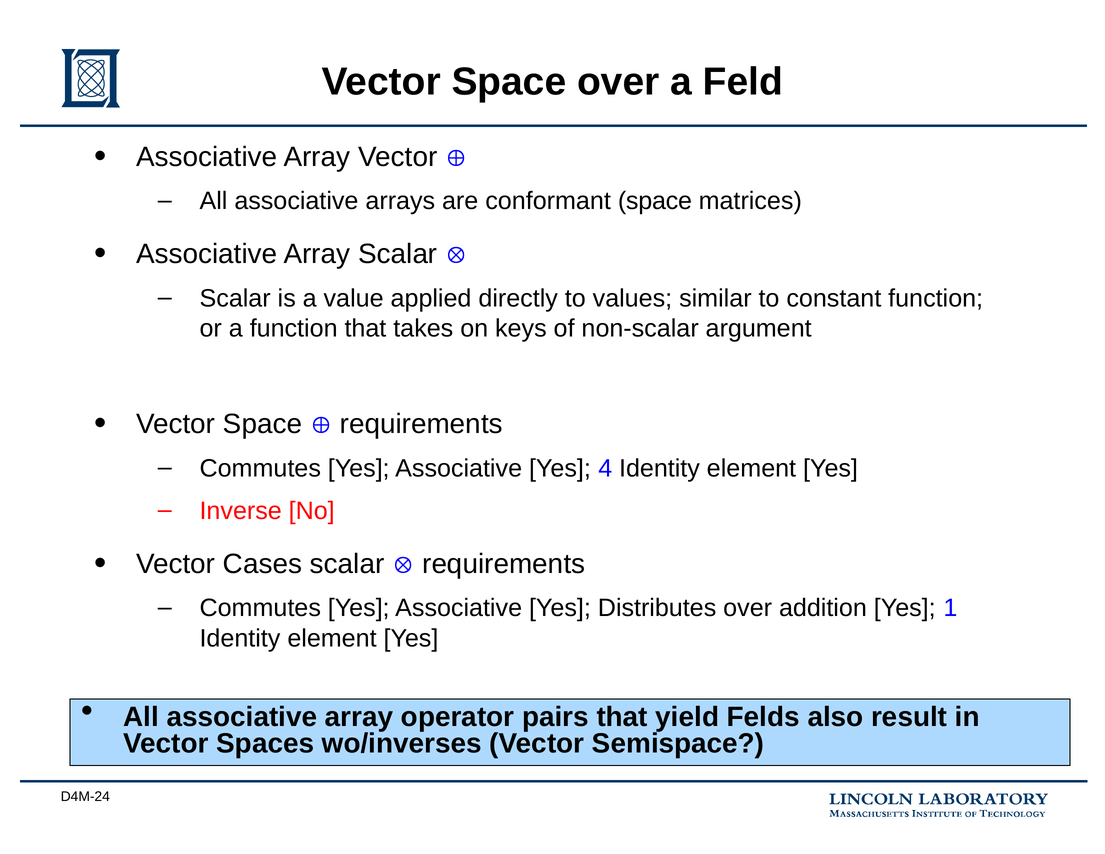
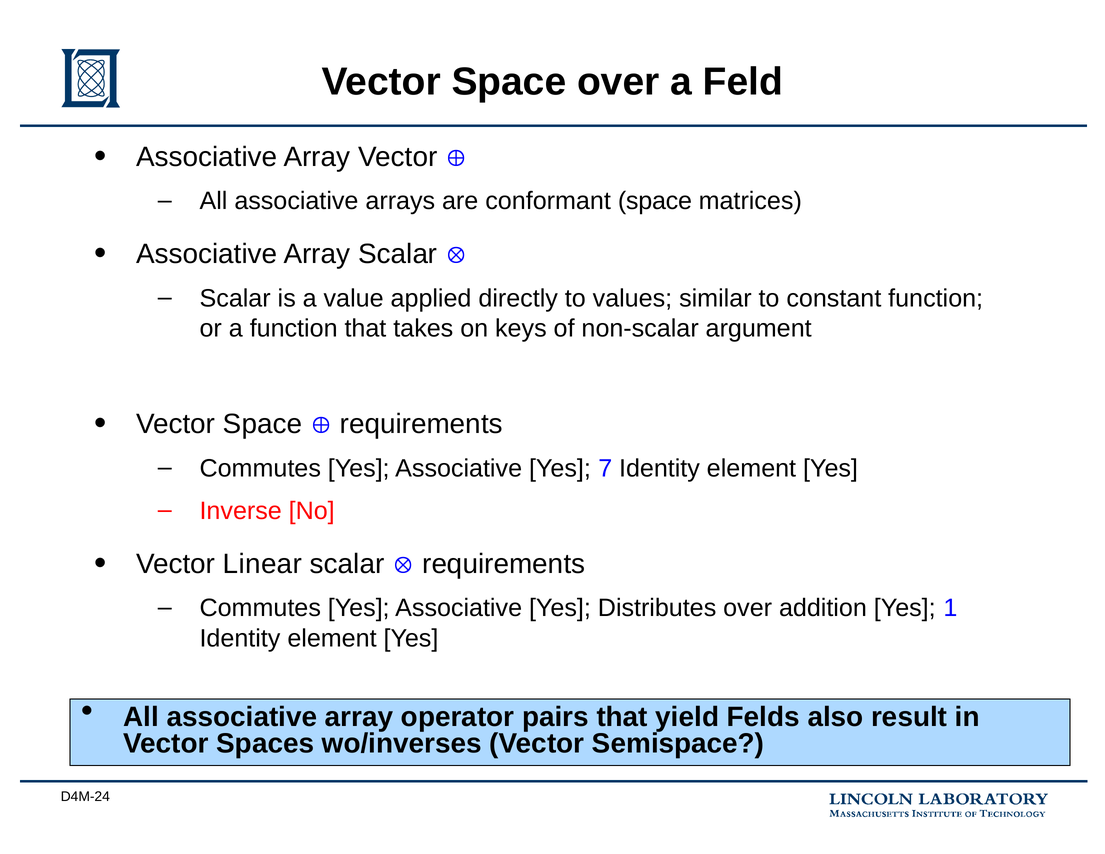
4: 4 -> 7 (605, 468)
Cases: Cases -> Linear (262, 564)
